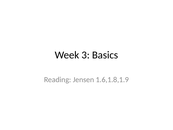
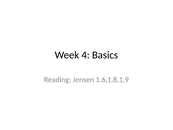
3: 3 -> 4 (86, 55)
